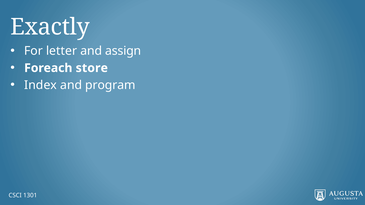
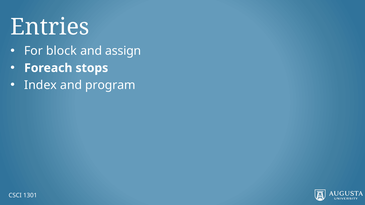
Exactly: Exactly -> Entries (50, 27)
letter: letter -> block (62, 51)
store: store -> stops (92, 68)
